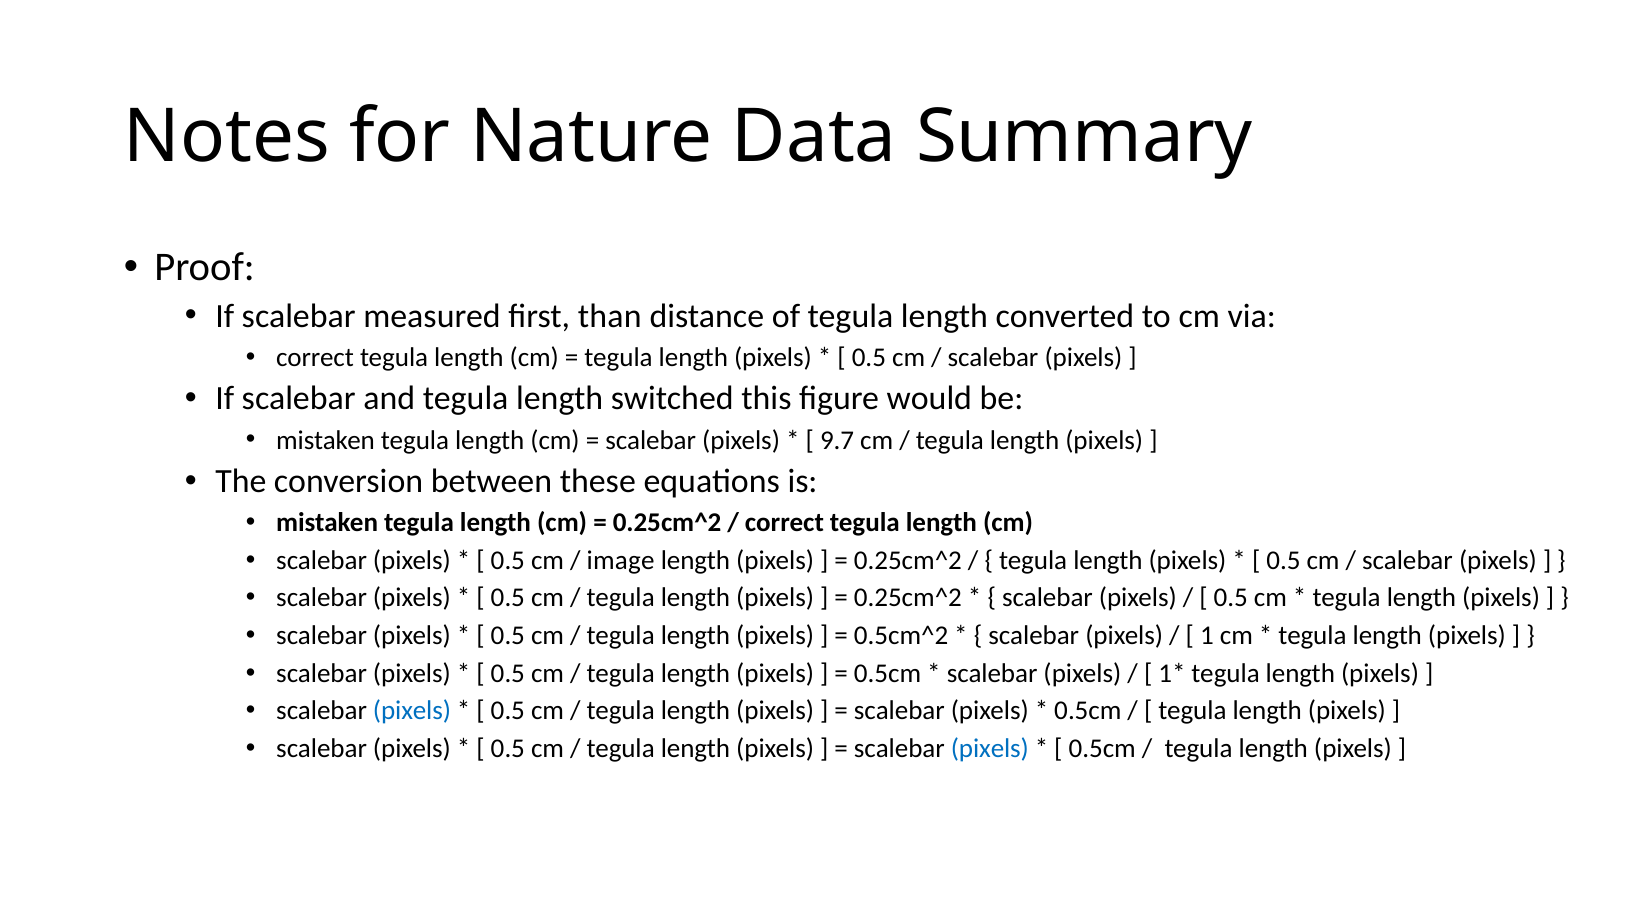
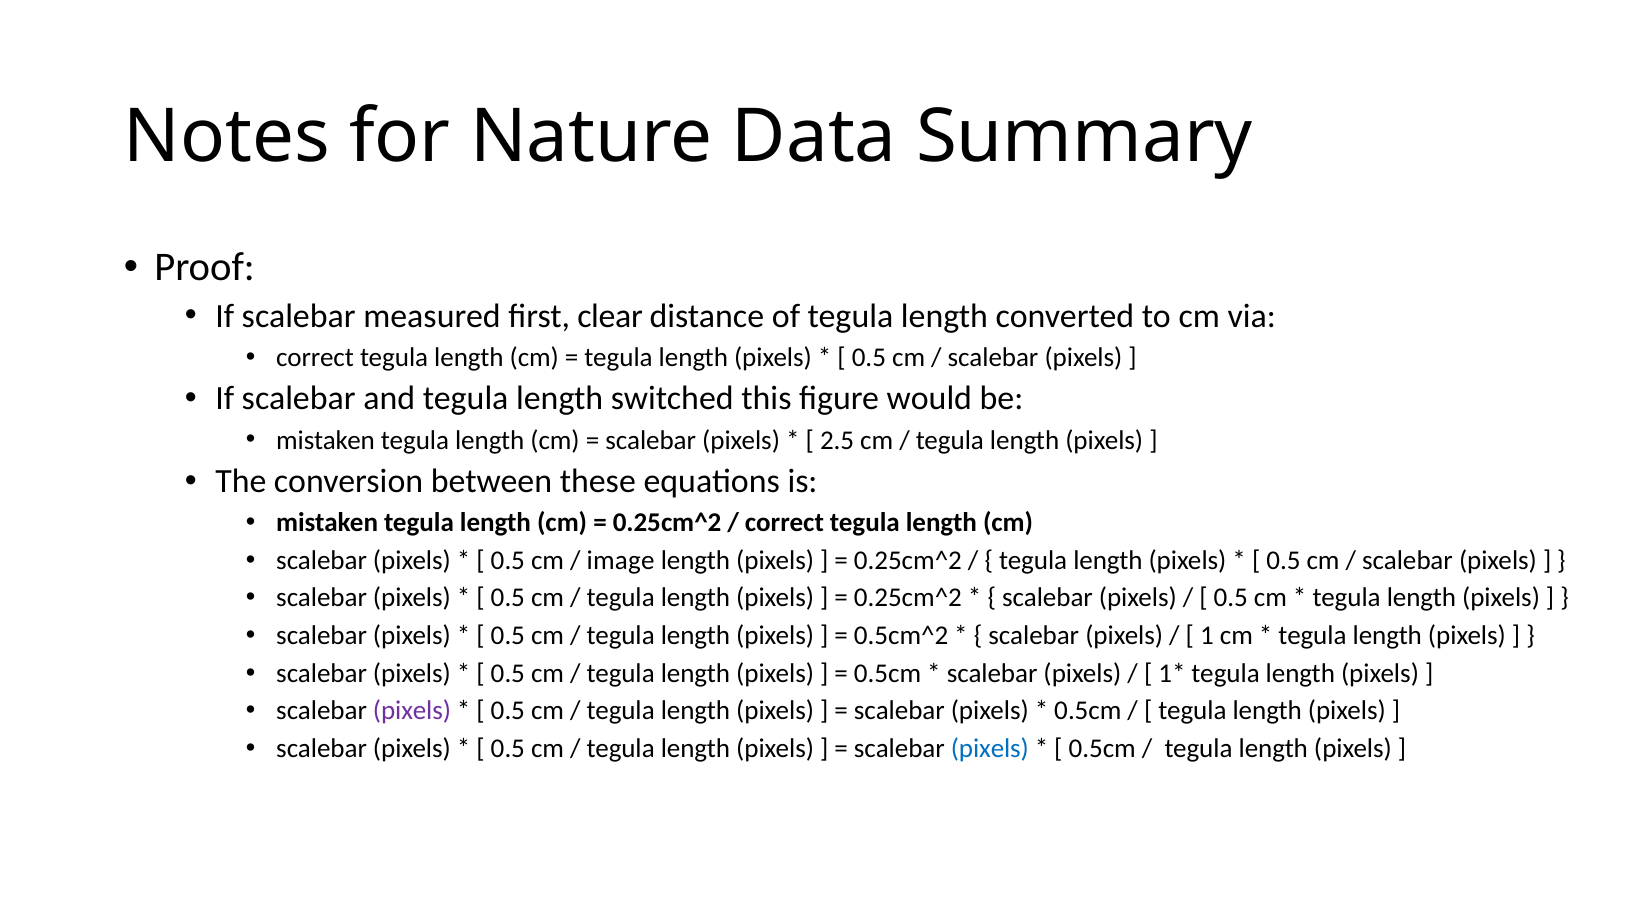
than: than -> clear (610, 316)
9.7: 9.7 -> 2.5 (837, 440)
pixels colour: blue -> purple (412, 711)
